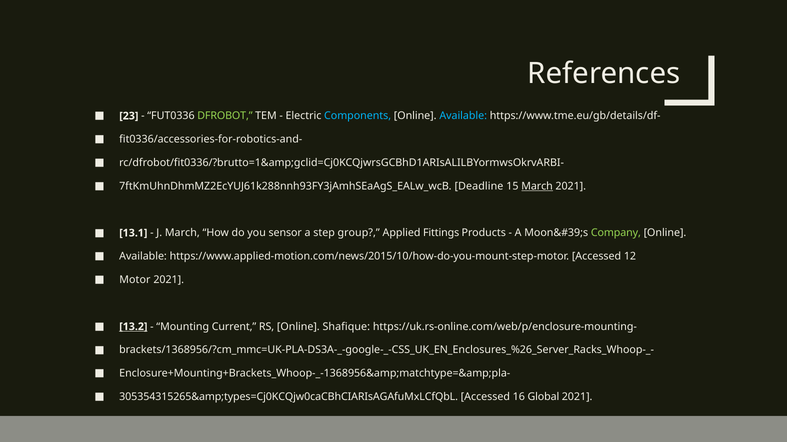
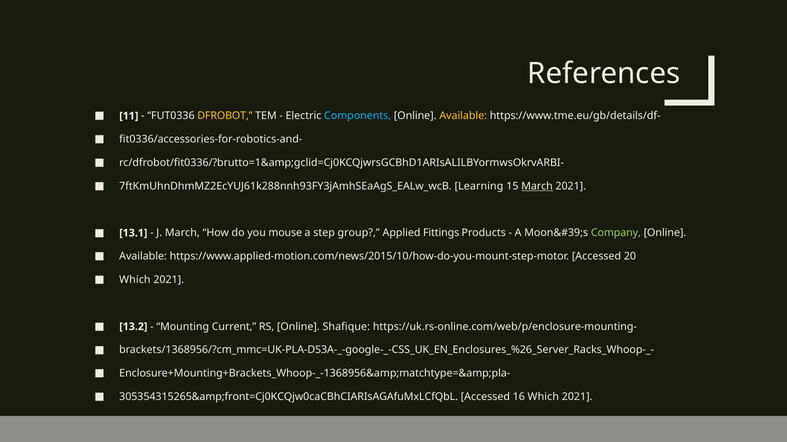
23: 23 -> 11 (129, 116)
DFROBOT colour: light green -> yellow (225, 116)
Available colour: light blue -> yellow (463, 116)
Deadline: Deadline -> Learning (479, 186)
sensor: sensor -> mouse (285, 233)
12: 12 -> 20 (630, 257)
Motor: Motor -> Which (135, 280)
13.2 underline: present -> none (133, 327)
305354315265&amp;types=Cj0KCQjw0caCBhCIARIsAGAfuMxLCfQbL: 305354315265&amp;types=Cj0KCQjw0caCBhCIARIsAGAfuMxLCfQbL -> 305354315265&amp;front=Cj0KCQjw0caCBhCIARIsAGAfuMxLCfQbL (289, 397)
16 Global: Global -> Which (543, 397)
